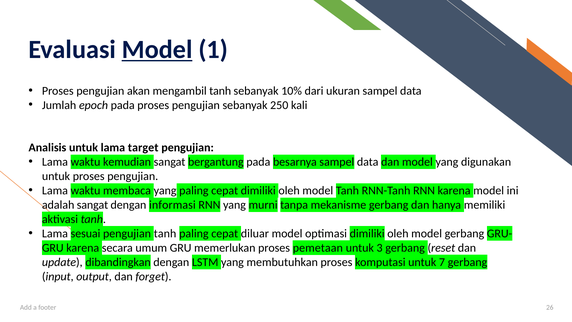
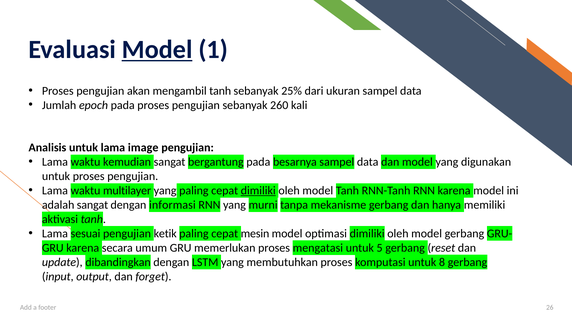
10%: 10% -> 25% (292, 91)
250: 250 -> 260 (279, 105)
target: target -> image (143, 148)
membaca: membaca -> multilayer (127, 190)
dimiliki underline: none -> present (258, 190)
pengujian tanh: tanh -> ketik (165, 233)
diluar: diluar -> mesin (255, 233)
pemetaan: pemetaan -> mengatasi (318, 248)
3: 3 -> 5 (380, 248)
7: 7 -> 8 (442, 262)
